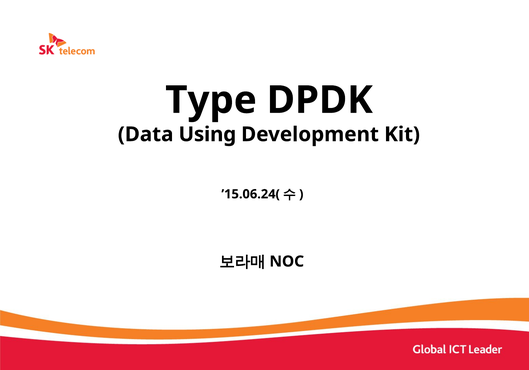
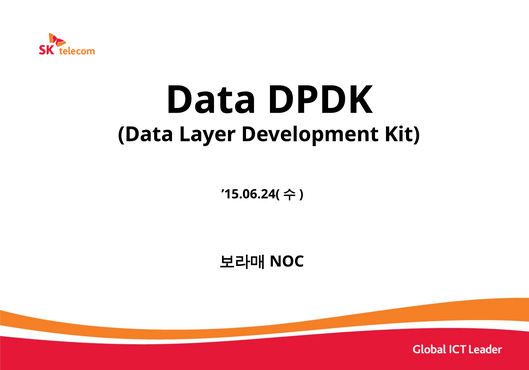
Type: Type -> Data (211, 100)
Using: Using -> Layer (207, 134)
